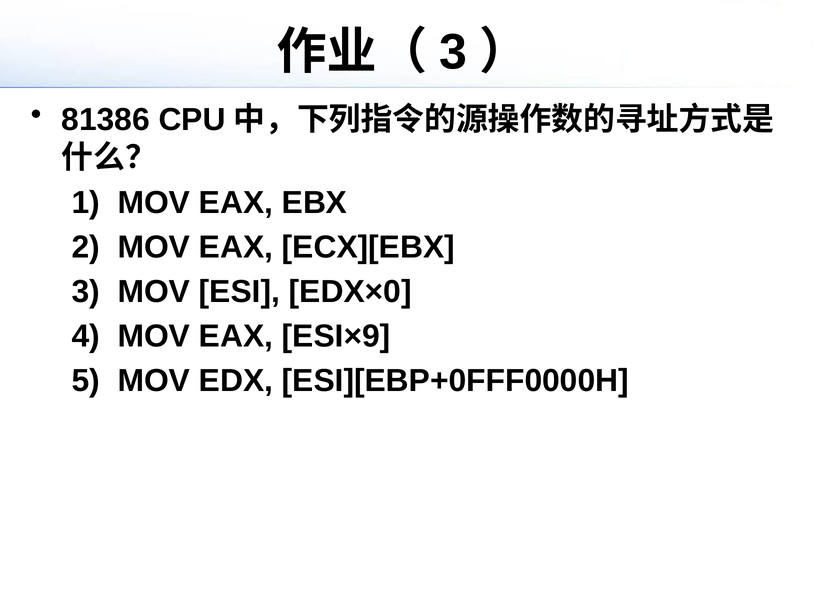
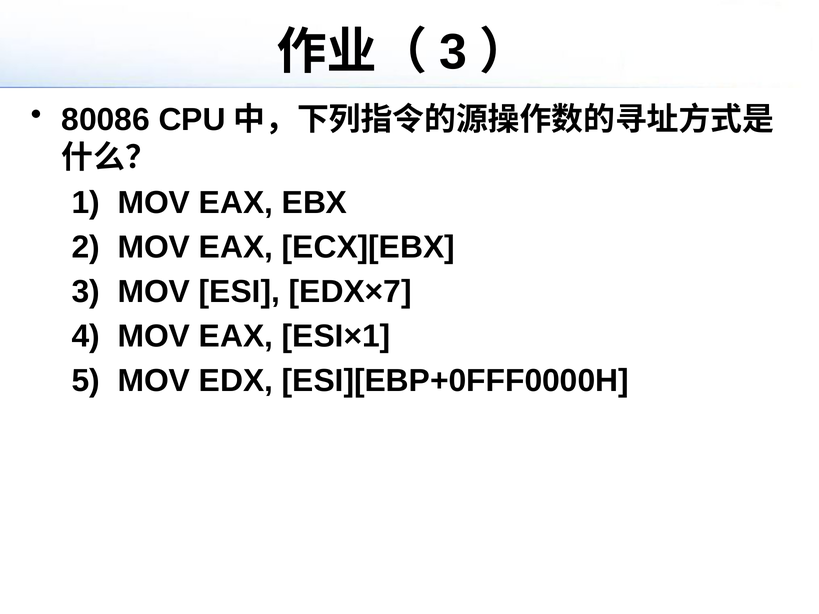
81386: 81386 -> 80086 (106, 120)
EDX×0: EDX×0 -> EDX×7 (350, 292)
ESI×9: ESI×9 -> ESI×1 (336, 336)
